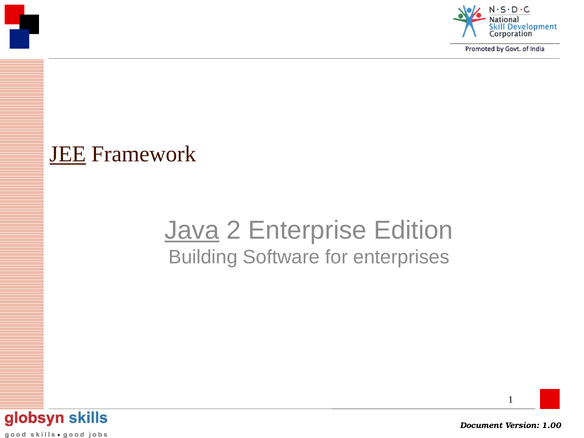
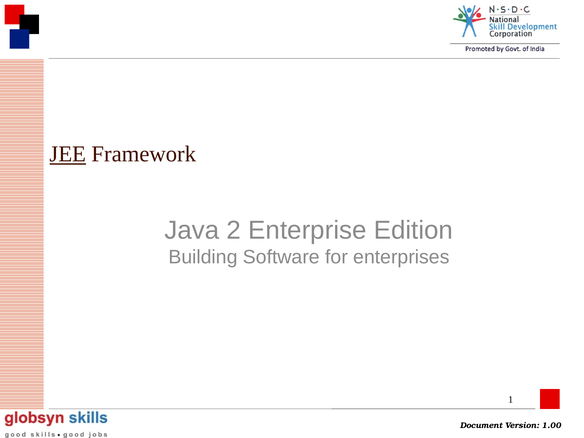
Java underline: present -> none (192, 230)
